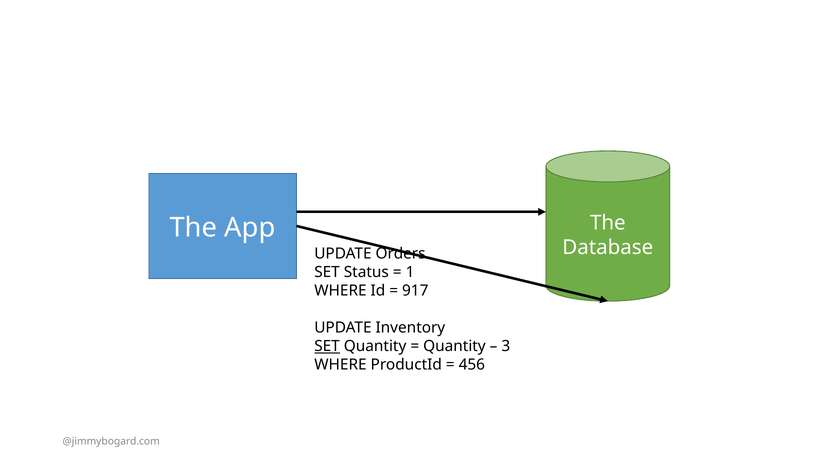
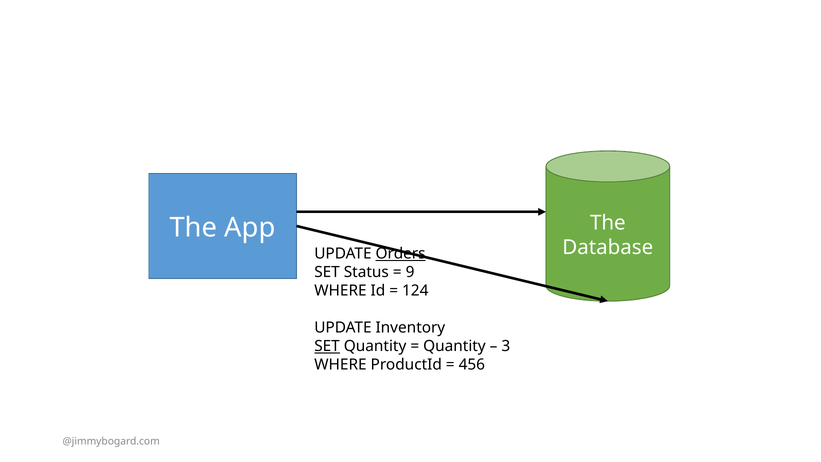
Orders underline: none -> present (401, 254)
1: 1 -> 9 (410, 272)
917: 917 -> 124 (415, 291)
